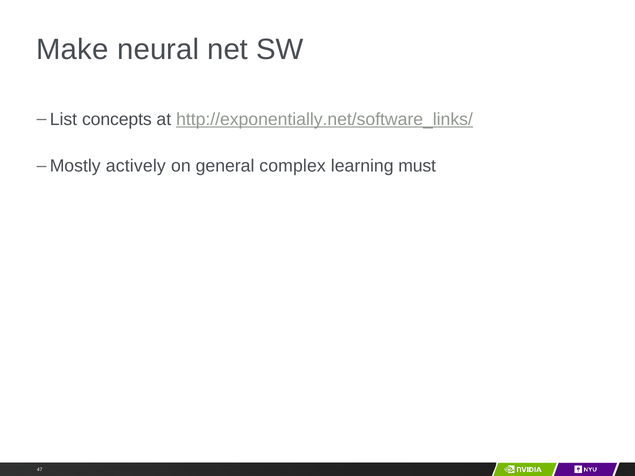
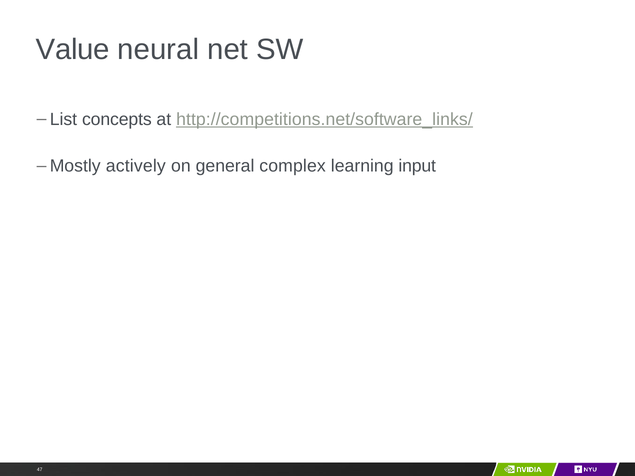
Make: Make -> Value (73, 50)
http://exponentially.net/software_links/: http://exponentially.net/software_links/ -> http://competitions.net/software_links/ (324, 119)
must: must -> input (417, 166)
